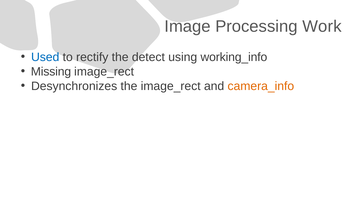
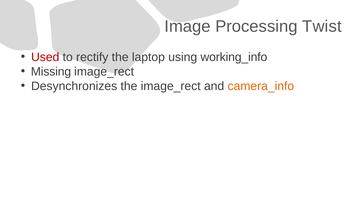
Work: Work -> Twist (322, 26)
Used colour: blue -> red (45, 57)
detect: detect -> laptop (148, 57)
